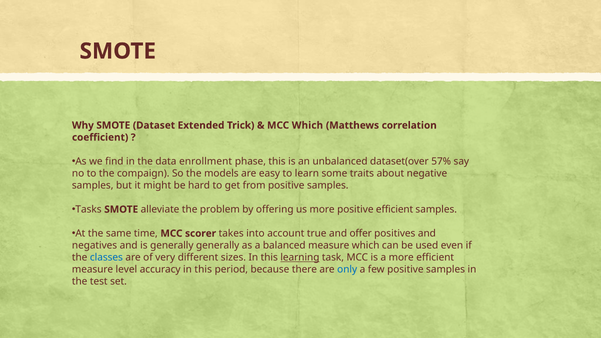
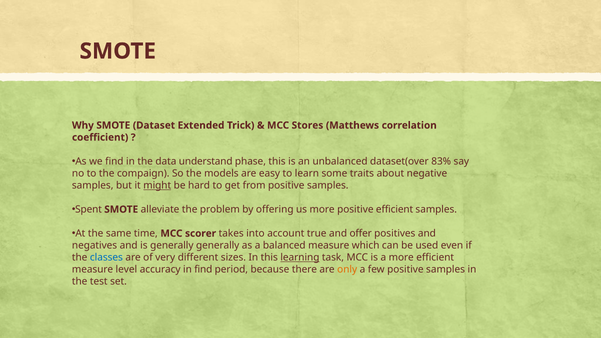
MCC Which: Which -> Stores (307, 125)
enrollment: enrollment -> understand (206, 161)
57%: 57% -> 83% (441, 161)
might underline: none -> present (157, 185)
Tasks: Tasks -> Spent (89, 210)
accuracy in this: this -> find (203, 270)
only colour: blue -> orange (347, 270)
